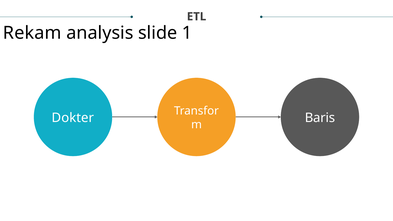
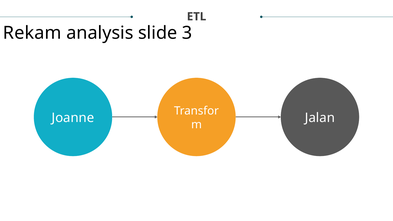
1: 1 -> 3 (187, 33)
Dokter: Dokter -> Joanne (73, 118)
Baris: Baris -> Jalan (320, 118)
